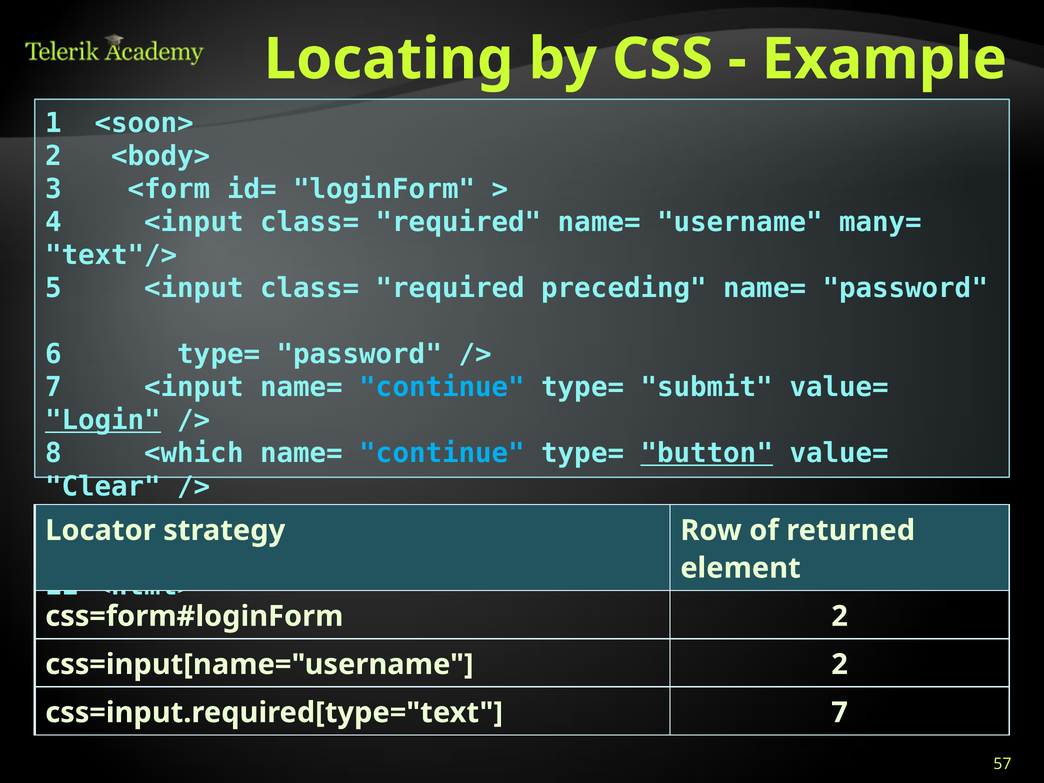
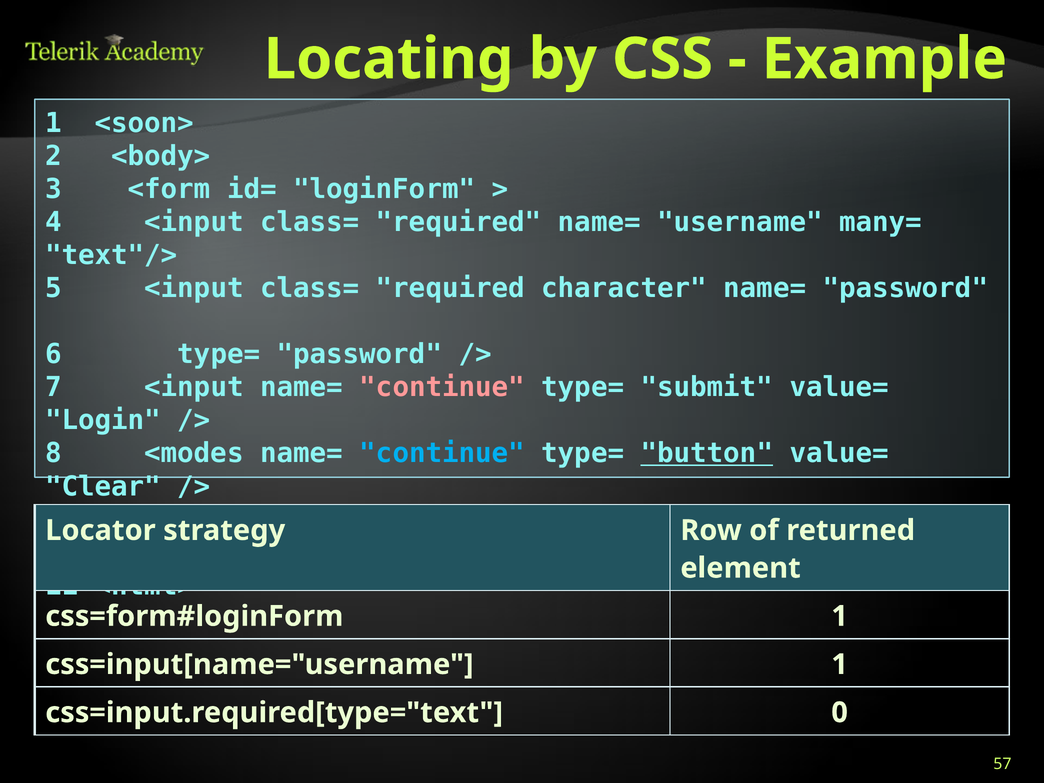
preceding: preceding -> character (624, 288)
continue colour: light blue -> pink (442, 387)
Login underline: present -> none (103, 420)
<which: <which -> <modes (194, 453)
2: 2 -> 1 (840, 616)
css=input[name="username 2: 2 -> 1 (840, 664)
css=input.required[type="text 7: 7 -> 0 (840, 713)
